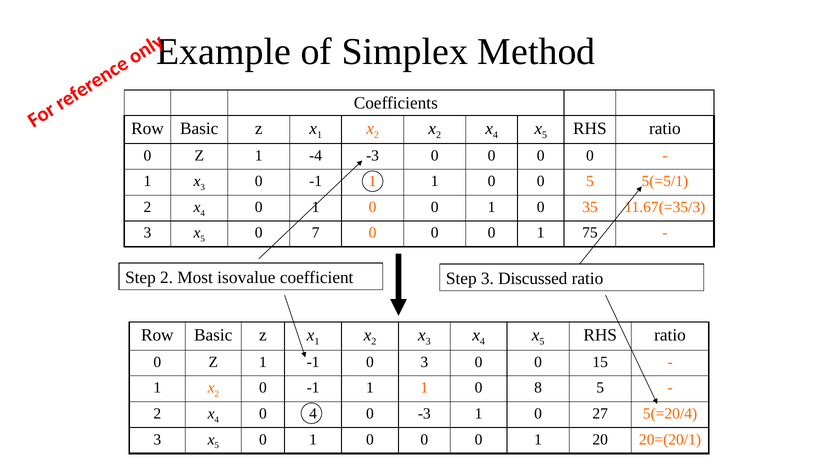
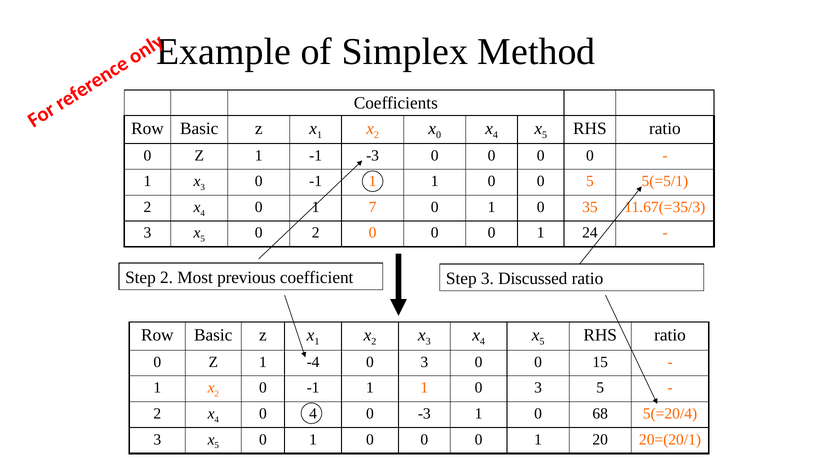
2: 2 -> 0 (439, 135)
1 -4: -4 -> -1 (316, 155)
4 0 1 0: 0 -> 7 (373, 207)
0 7: 7 -> 2 (316, 233)
75: 75 -> 24 (590, 233)
isovalue: isovalue -> previous (246, 277)
1 -1: -1 -> -4 (313, 362)
1 0 8: 8 -> 3 (538, 387)
27: 27 -> 68 (600, 413)
